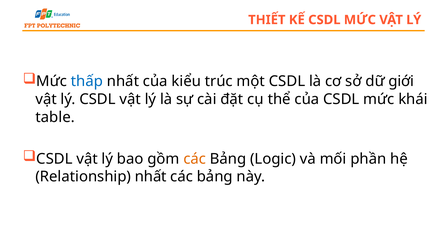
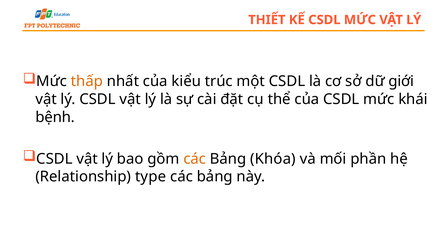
thấp colour: blue -> orange (87, 82)
table: table -> bệnh (55, 117)
Logic: Logic -> Khóa (273, 159)
Relationship nhất: nhất -> type (151, 177)
